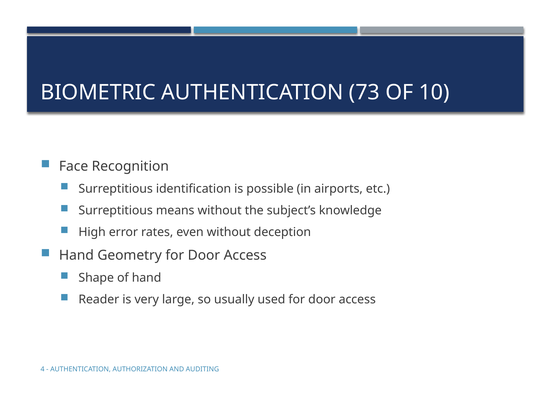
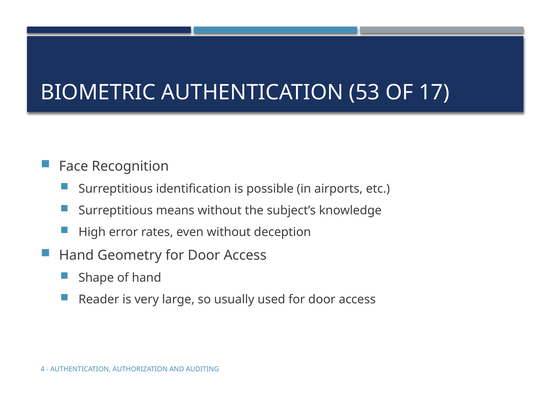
73: 73 -> 53 (364, 93)
10: 10 -> 17 (434, 93)
